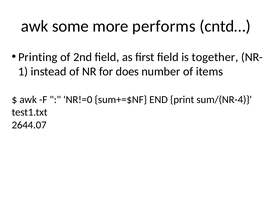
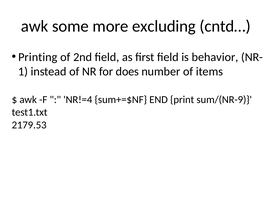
performs: performs -> excluding (164, 26)
together: together -> behavior (215, 57)
NR!=0: NR!=0 -> NR!=4 (78, 100)
sum/(NR-4: sum/(NR-4 -> sum/(NR-9 (224, 100)
2644.07: 2644.07 -> 2179.53 (29, 125)
